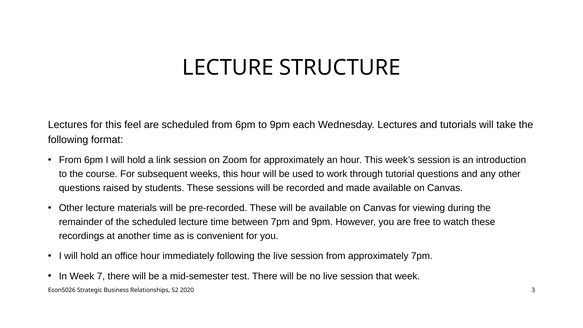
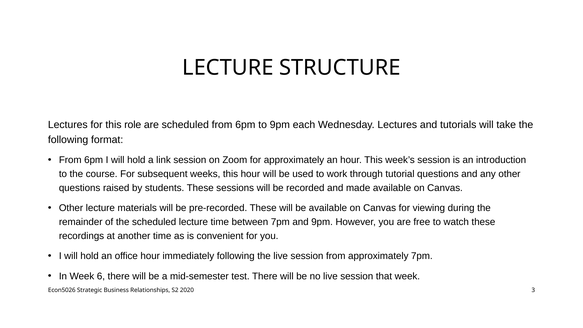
feel: feel -> role (133, 125)
7: 7 -> 6 (101, 276)
